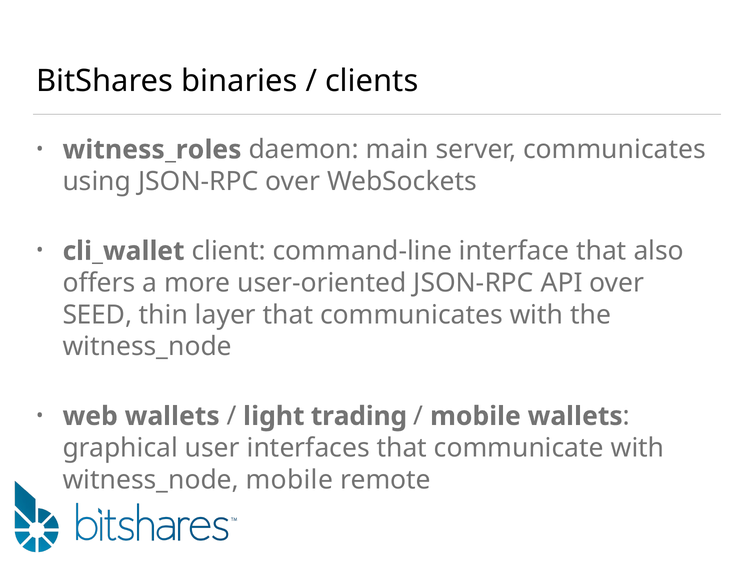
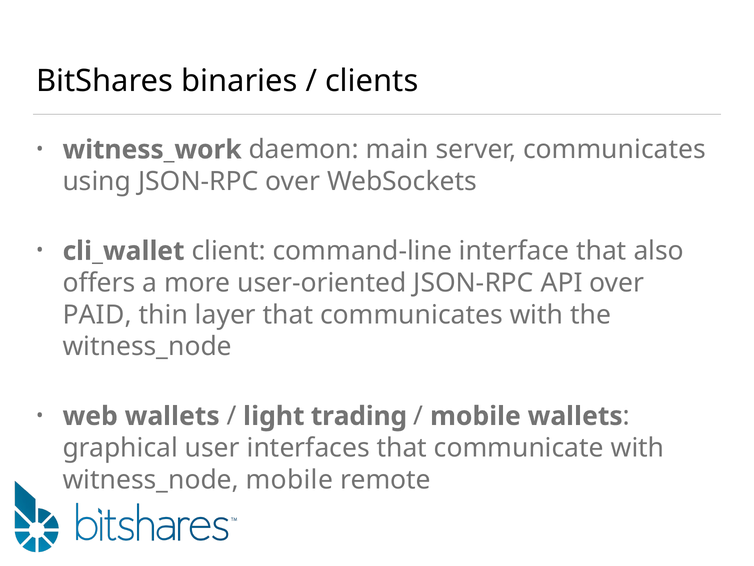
witness_roles: witness_roles -> witness_work (152, 150)
SEED: SEED -> PAID (97, 315)
